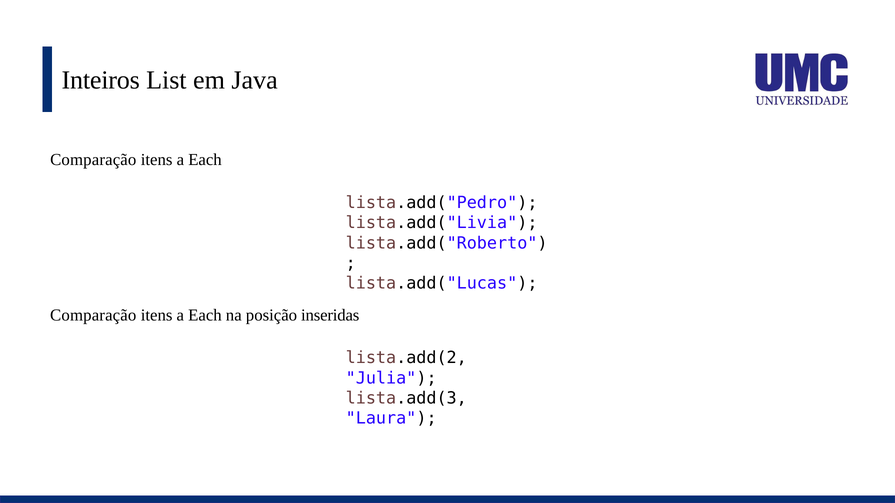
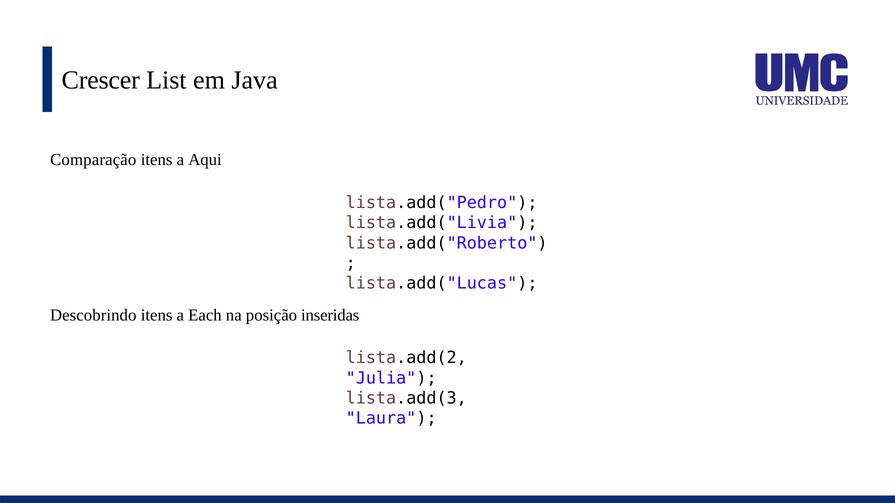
Inteiros: Inteiros -> Crescer (101, 80)
Each: Each -> Aqui (205, 160)
Comparação: Comparação -> Descobrindo (93, 315)
